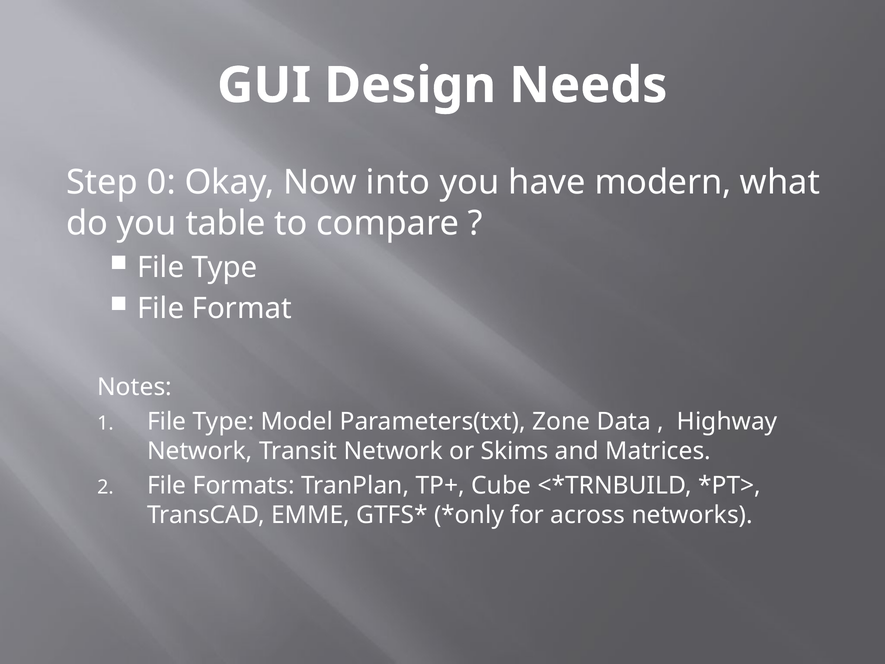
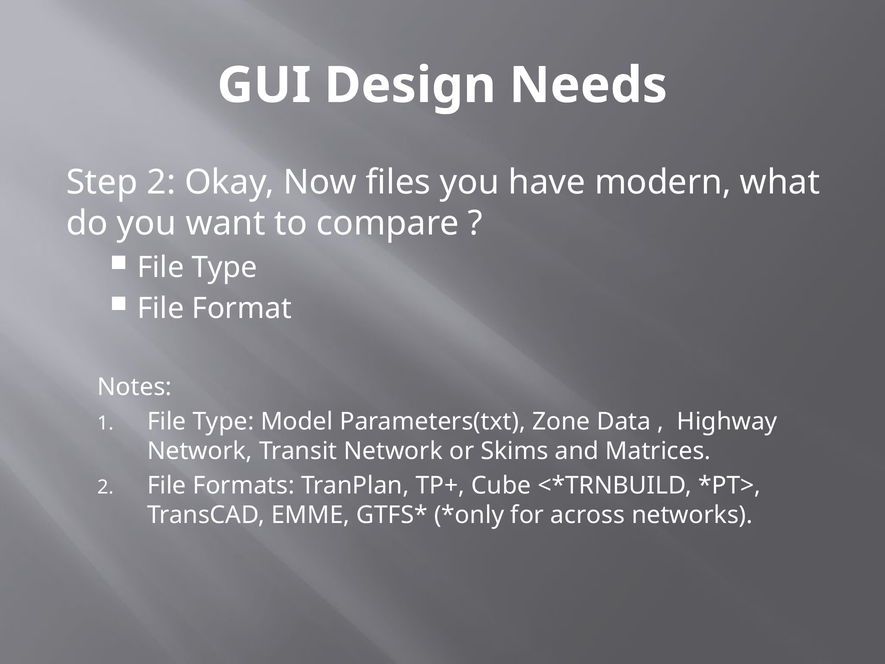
Step 0: 0 -> 2 (161, 182)
into: into -> files (398, 182)
table: table -> want (226, 223)
